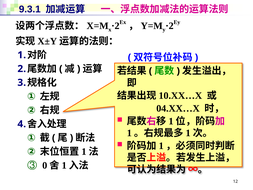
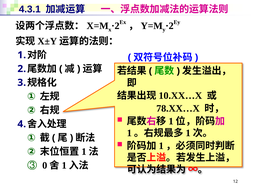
9.3.1: 9.3.1 -> 4.3.1 (30, 9)
04.XX…X: 04.XX…X -> 78.XX…X (178, 108)
